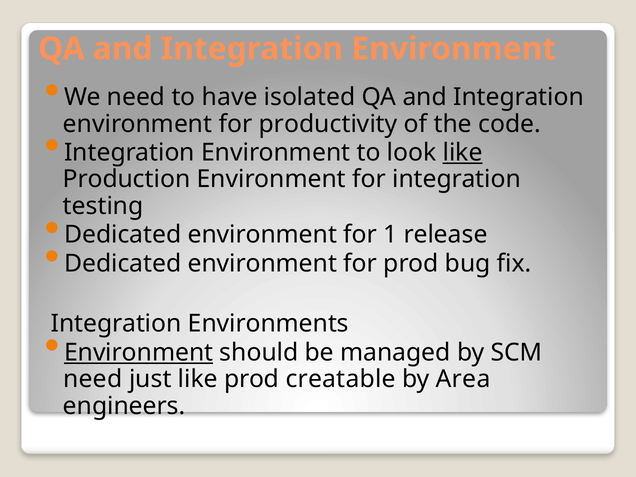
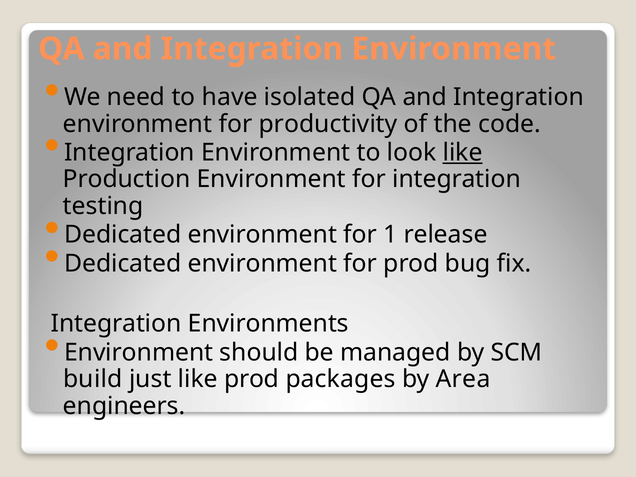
Environment underline: present -> none (139, 352)
need: need -> build (93, 379)
creatable: creatable -> packages (341, 379)
